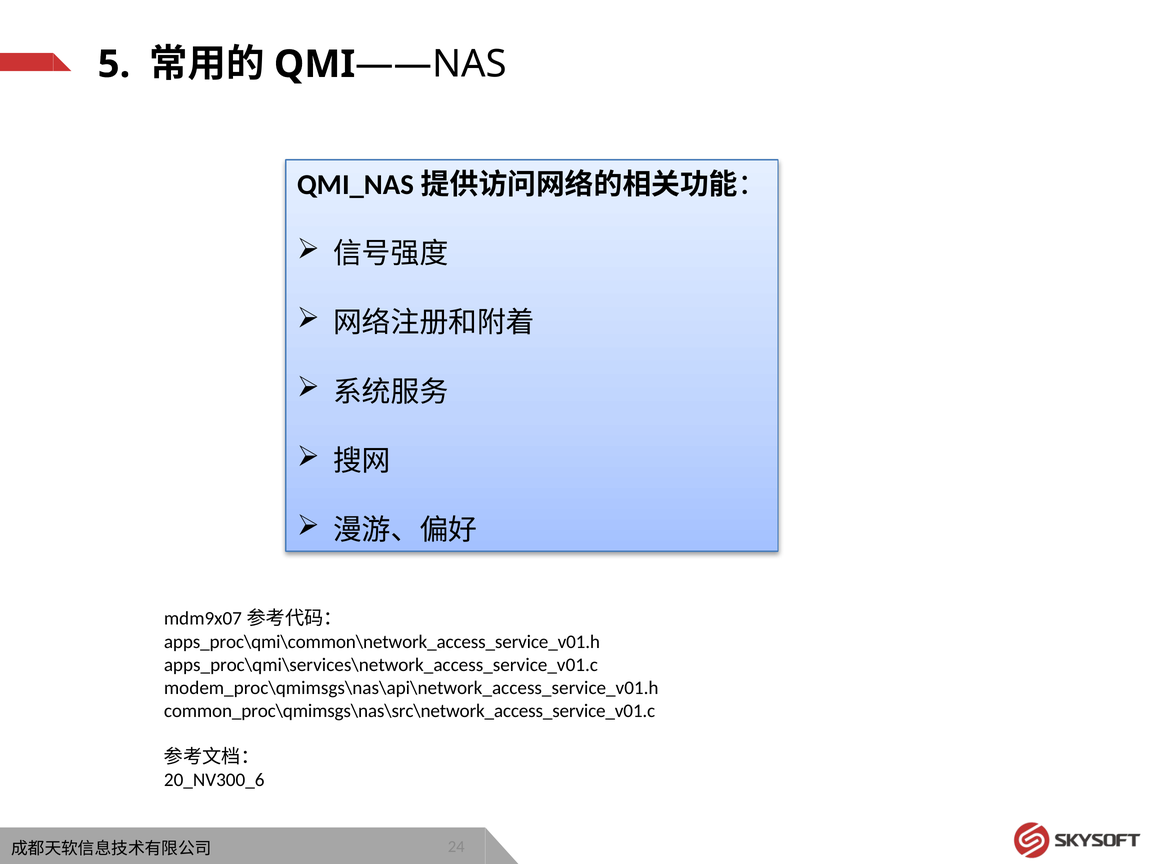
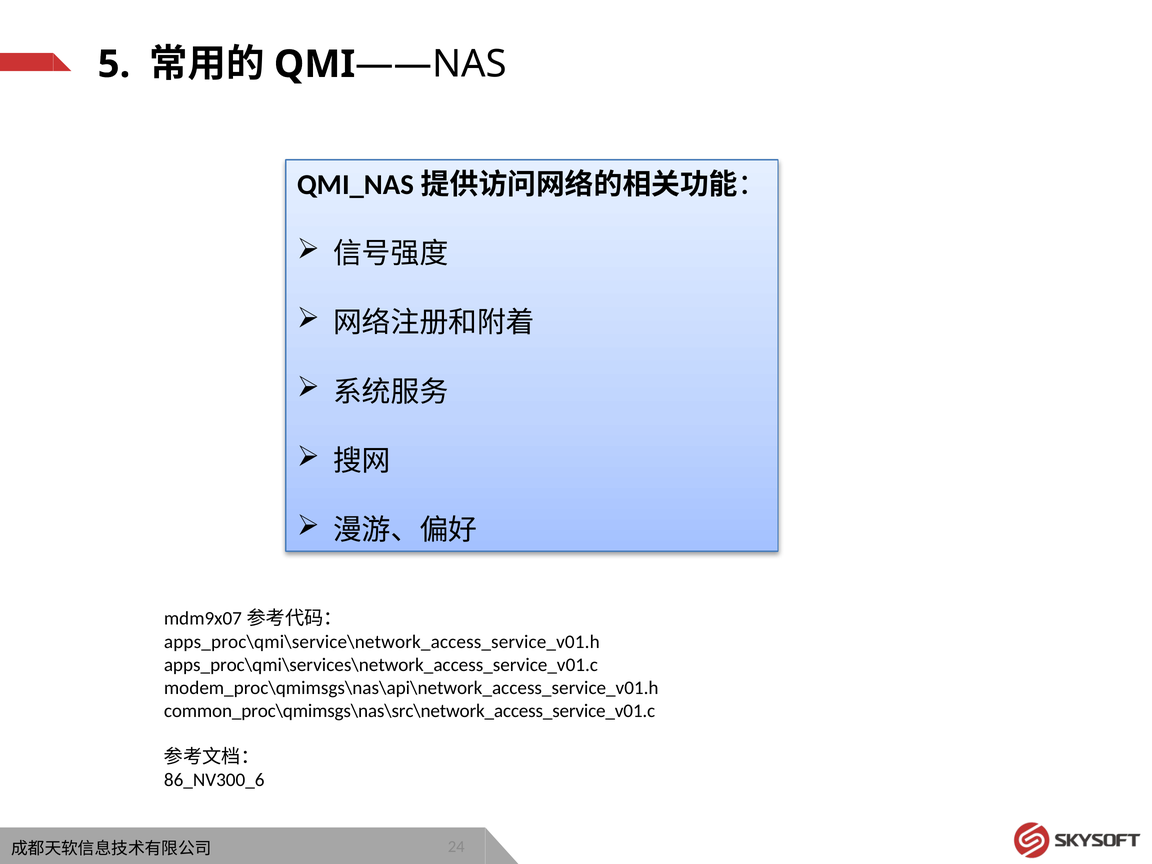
apps_proc\qmi\common\network_access_service_v01.h: apps_proc\qmi\common\network_access_service_v01.h -> apps_proc\qmi\service\network_access_service_v01.h (382, 642)
20_NV300_6: 20_NV300_6 -> 86_NV300_6 (214, 780)
